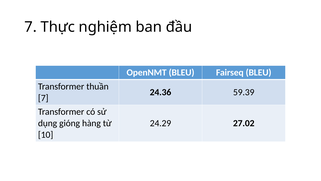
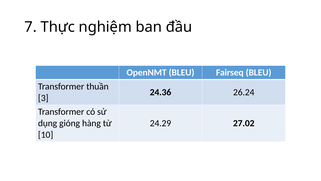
59.39: 59.39 -> 26.24 (244, 92)
7: 7 -> 3 (43, 98)
